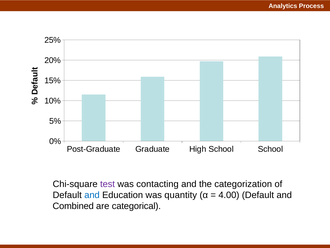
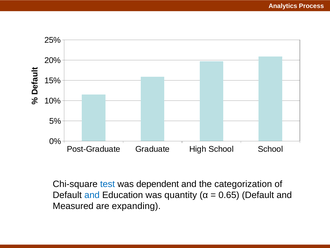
test colour: purple -> blue (108, 184)
contacting: contacting -> dependent (158, 184)
4.00: 4.00 -> 0.65 (229, 195)
Combined: Combined -> Measured (73, 206)
categorical: categorical -> expanding (136, 206)
